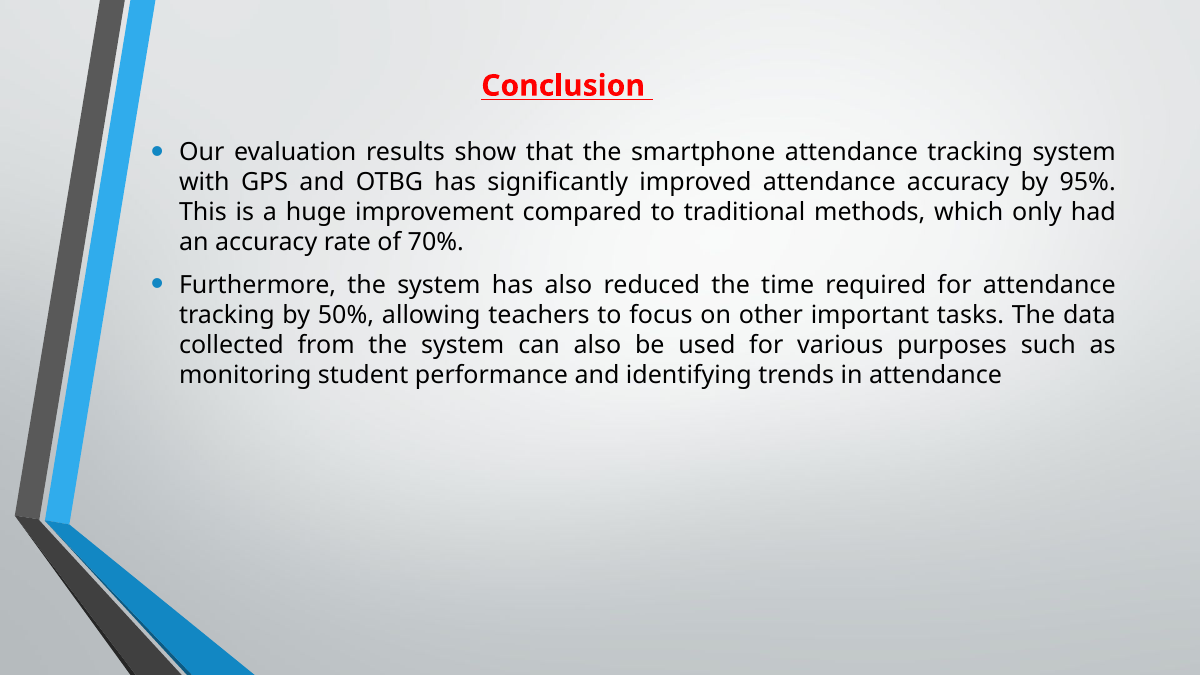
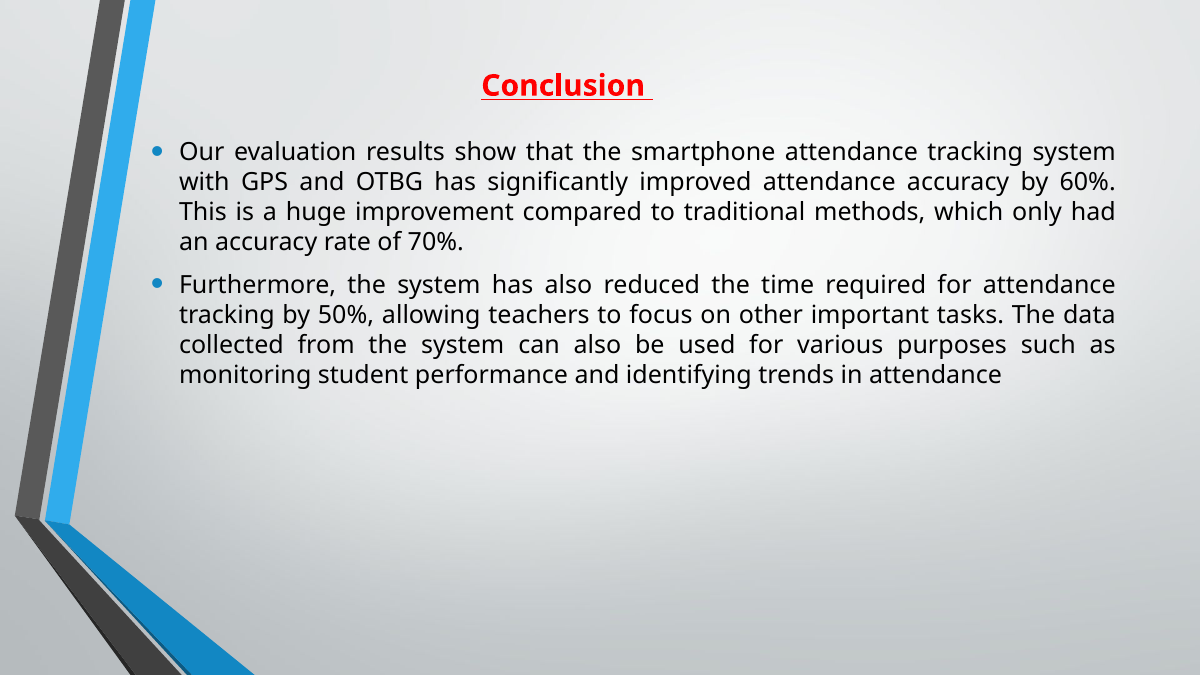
95%: 95% -> 60% (1088, 182)
